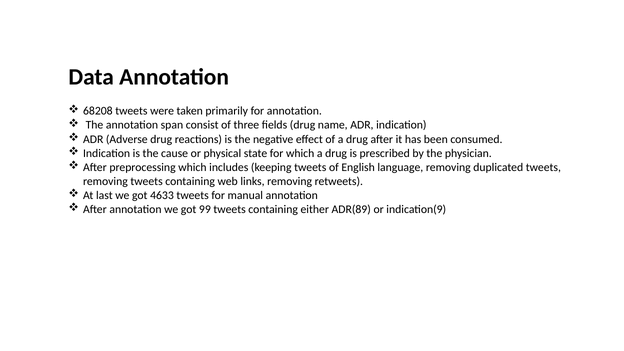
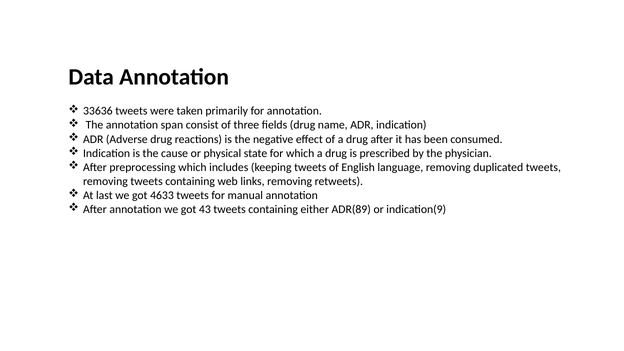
68208: 68208 -> 33636 (98, 111)
99: 99 -> 43 (205, 209)
